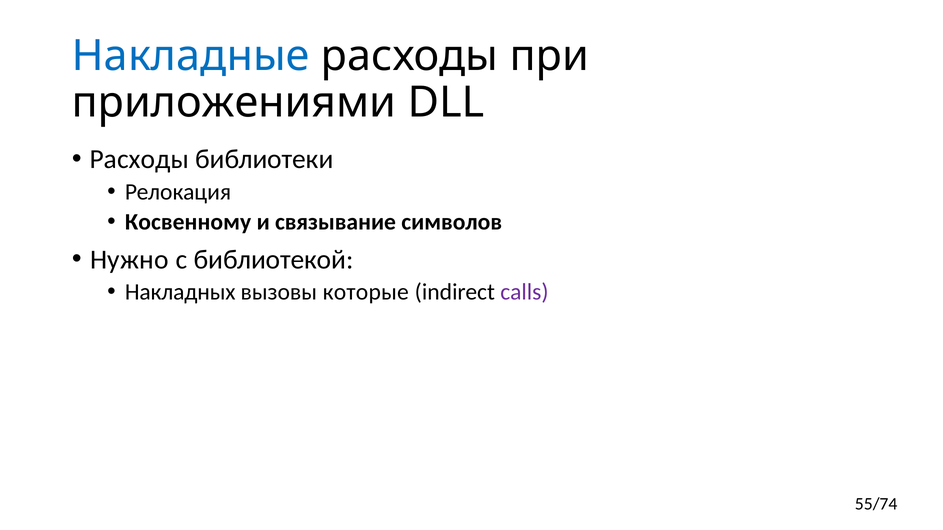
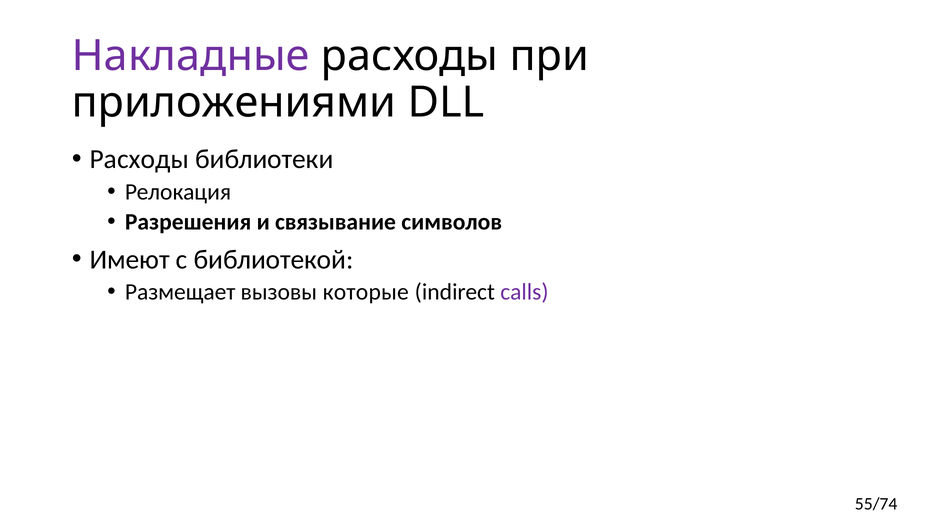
Накладные colour: blue -> purple (191, 56)
Косвенному: Косвенному -> Разрешения (188, 222)
Нужно: Нужно -> Имеют (130, 260)
Накладных: Накладных -> Размещает (180, 292)
